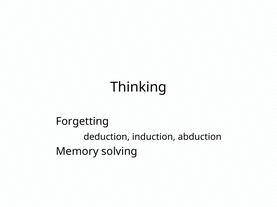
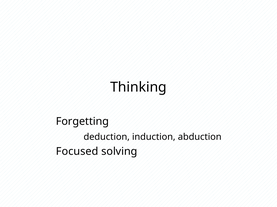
Memory: Memory -> Focused (77, 152)
